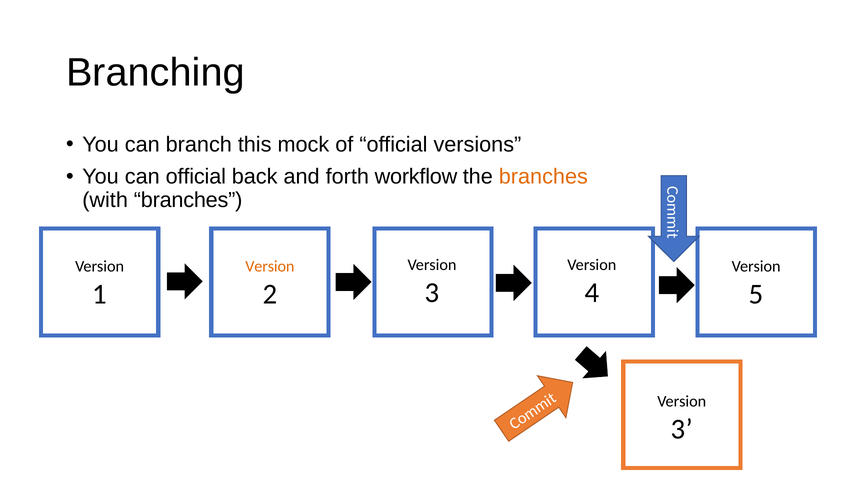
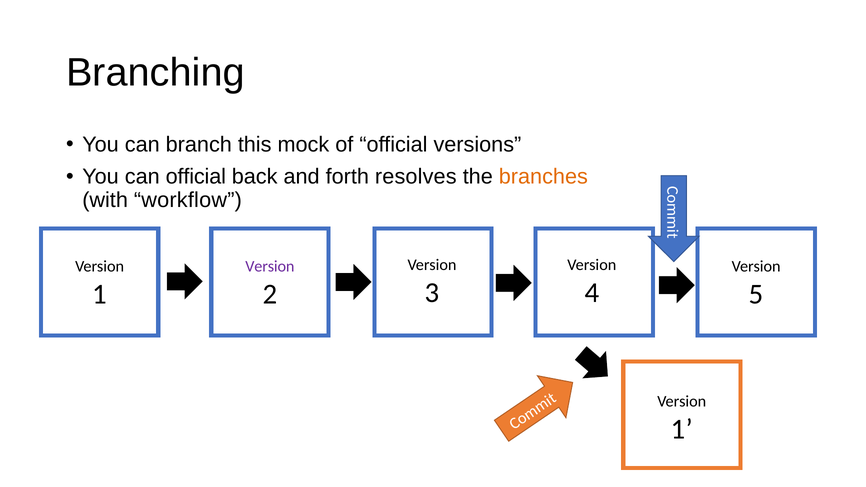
workflow: workflow -> resolves (416, 177)
with branches: branches -> workflow (188, 200)
Version colour: orange -> purple (270, 266)
3: 3 -> 1 (682, 430)
